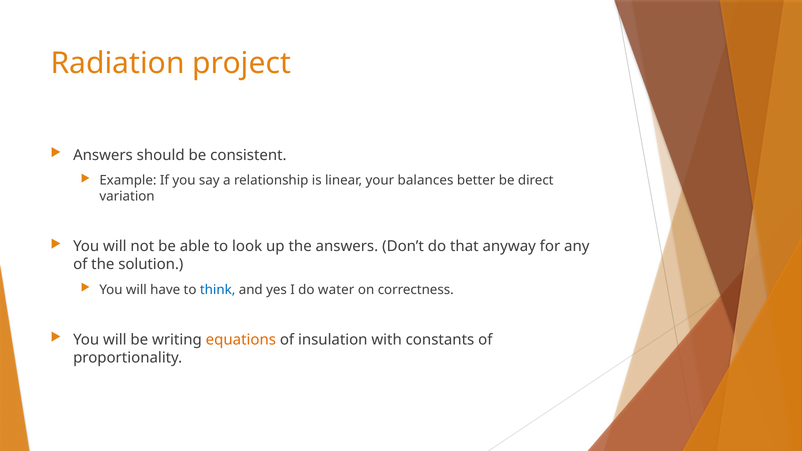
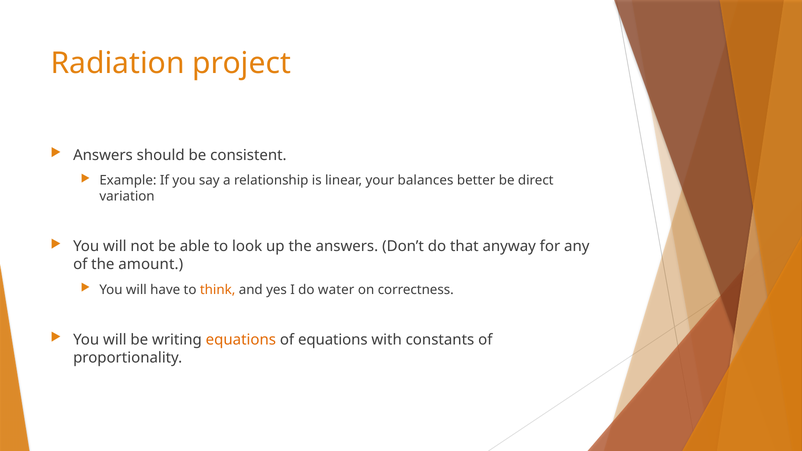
solution: solution -> amount (151, 264)
think colour: blue -> orange (218, 290)
of insulation: insulation -> equations (333, 340)
